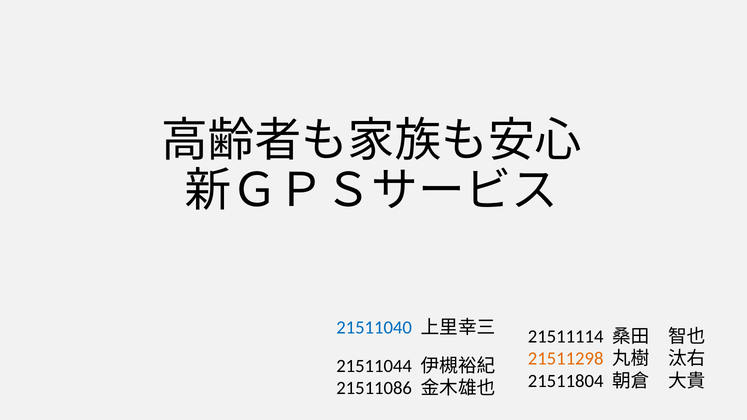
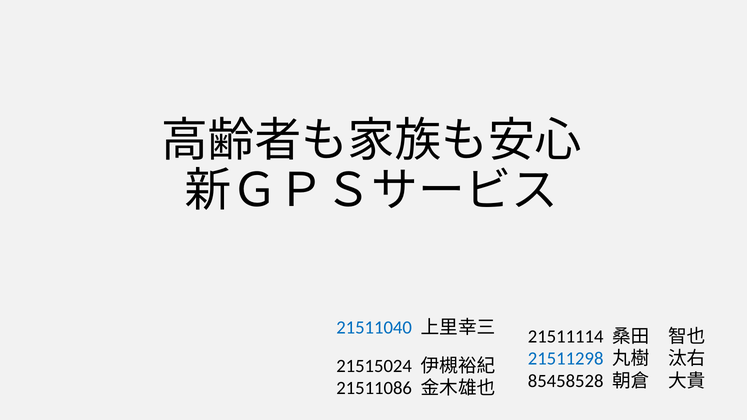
21511298 colour: orange -> blue (566, 359)
21511044: 21511044 -> 21515024 (374, 366)
21511804: 21511804 -> 85458528 (566, 381)
